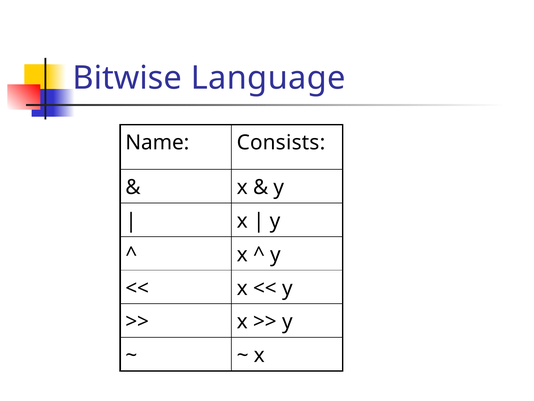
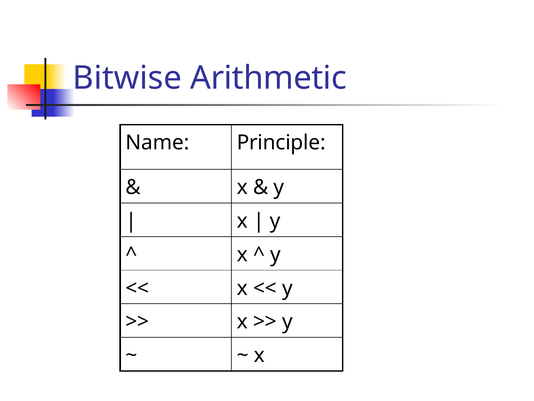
Language: Language -> Arithmetic (268, 78)
Consists: Consists -> Principle (281, 143)
